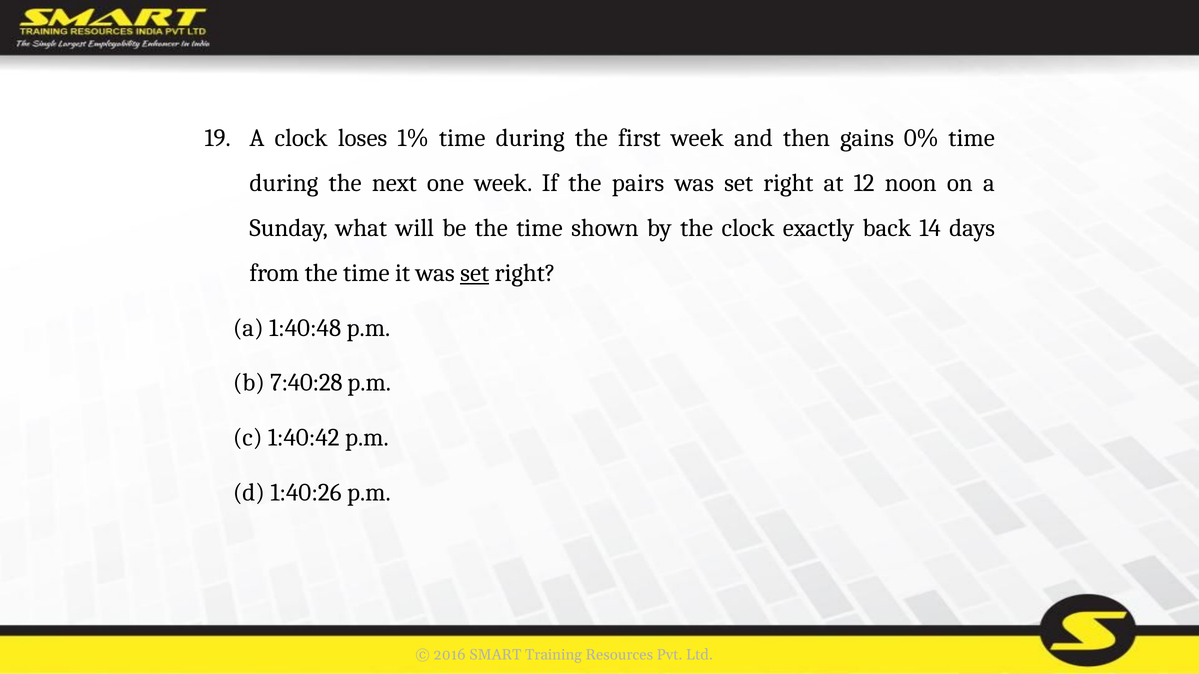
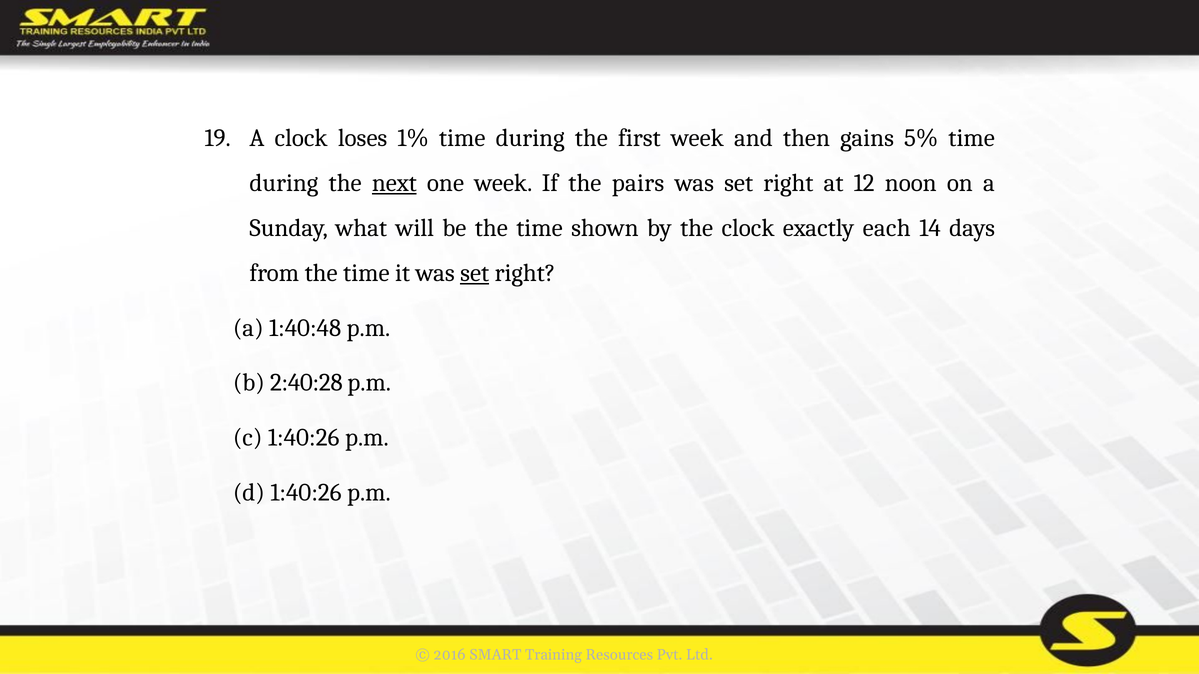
0%: 0% -> 5% (921, 138)
next underline: none -> present (394, 183)
back: back -> each (887, 228)
7:40:28: 7:40:28 -> 2:40:28 (306, 383)
c 1:40:42: 1:40:42 -> 1:40:26 (304, 438)
